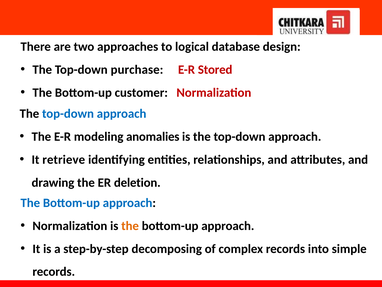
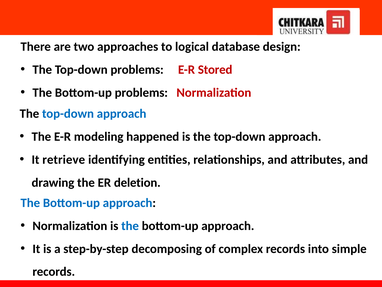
Top-down purchase: purchase -> problems (137, 70)
Bottom-up customer: customer -> problems (141, 93)
anomalies: anomalies -> happened (153, 136)
the colour: orange -> blue (130, 225)
